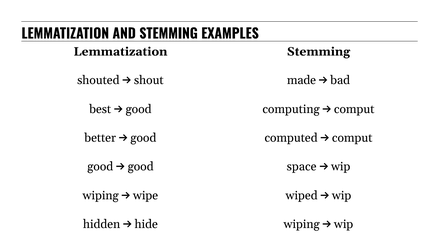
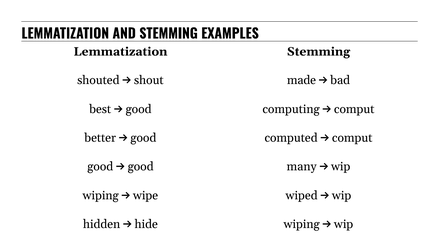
space: space -> many (302, 167)
